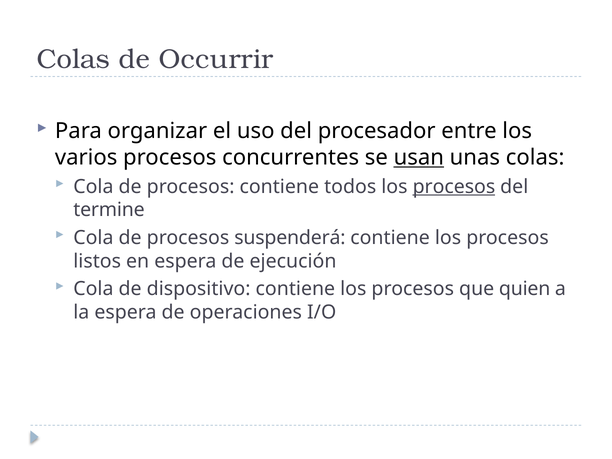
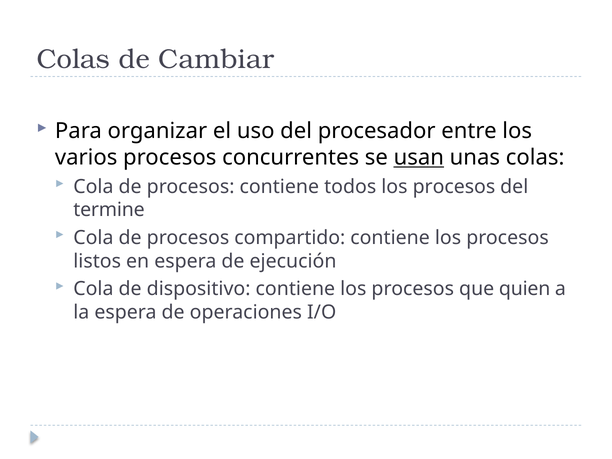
Occurrir: Occurrir -> Cambiar (216, 59)
procesos underline: present -> none (454, 187)
suspenderá: suspenderá -> compartido (290, 238)
